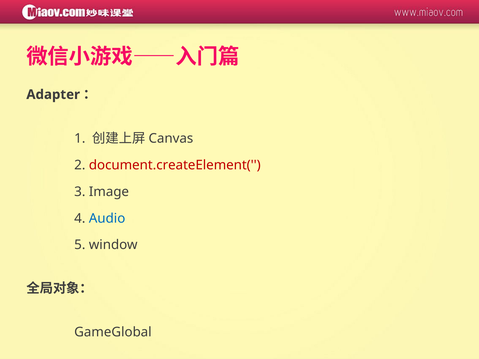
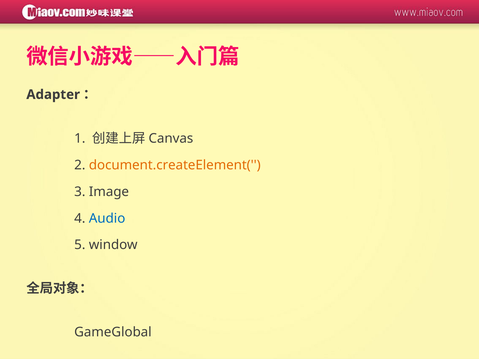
document.createElement( colour: red -> orange (175, 165)
